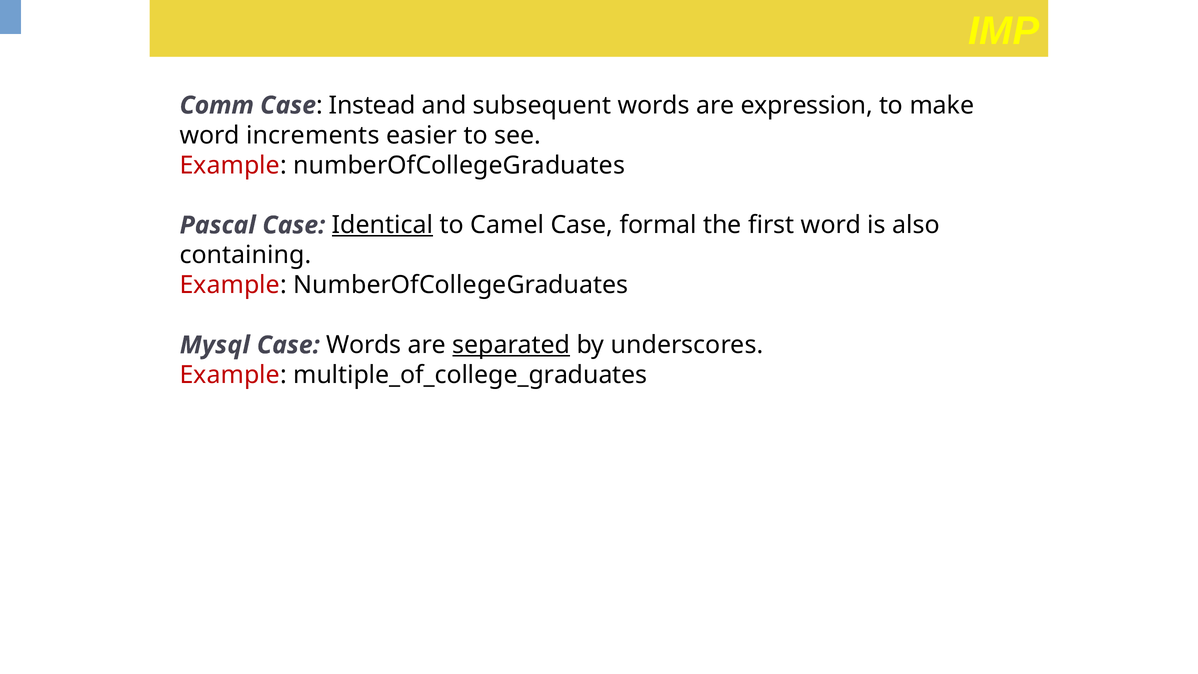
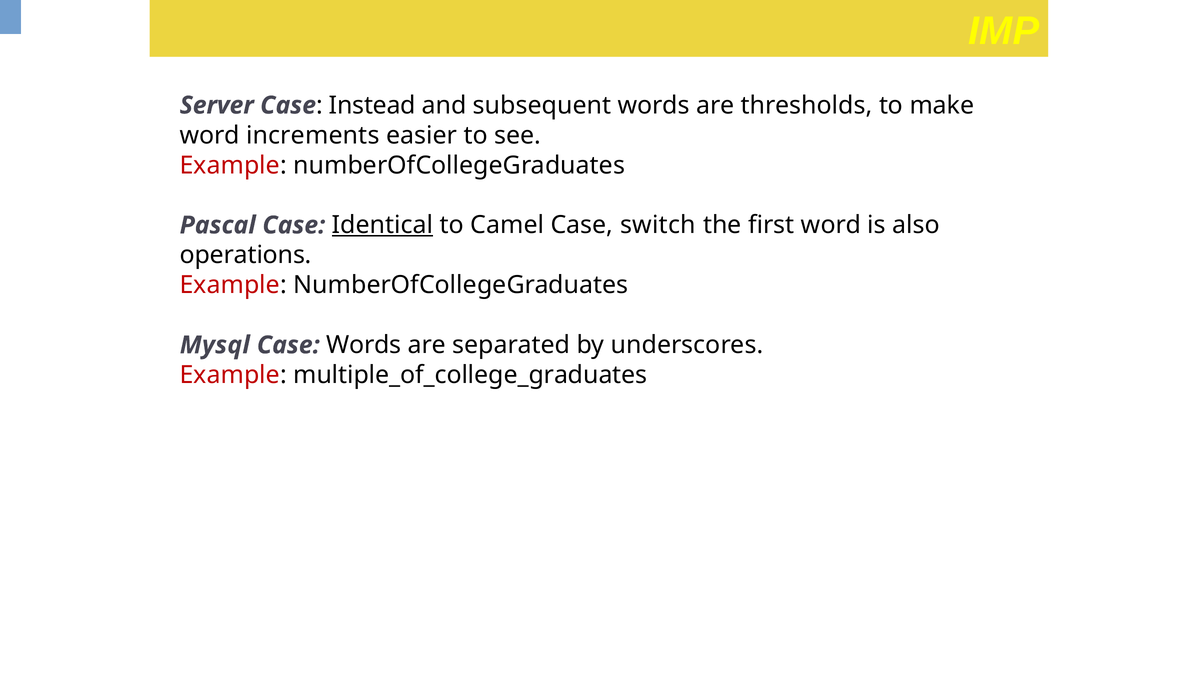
Comm: Comm -> Server (217, 105)
expression: expression -> thresholds (807, 105)
formal: formal -> switch (658, 225)
containing: containing -> operations (246, 255)
separated underline: present -> none (511, 345)
